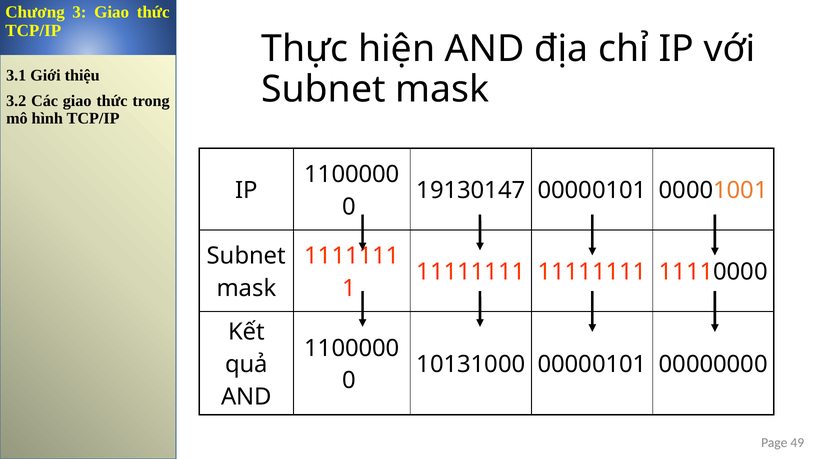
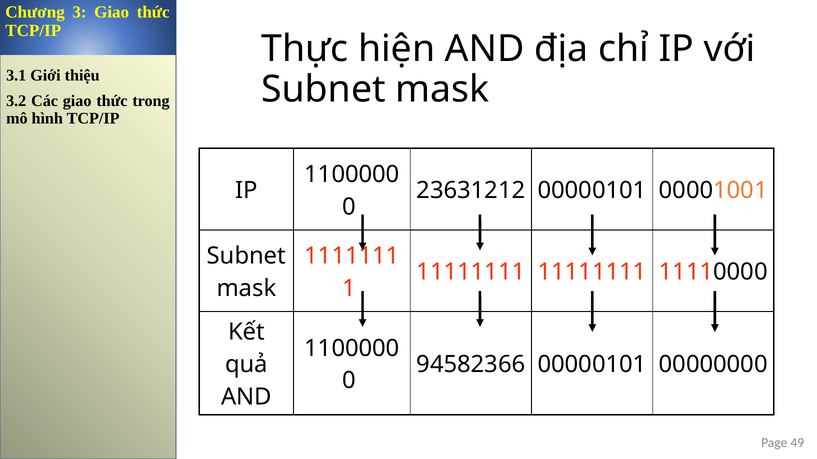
19130147: 19130147 -> 23631212 (471, 191)
10131000: 10131000 -> 94582366 (471, 365)
